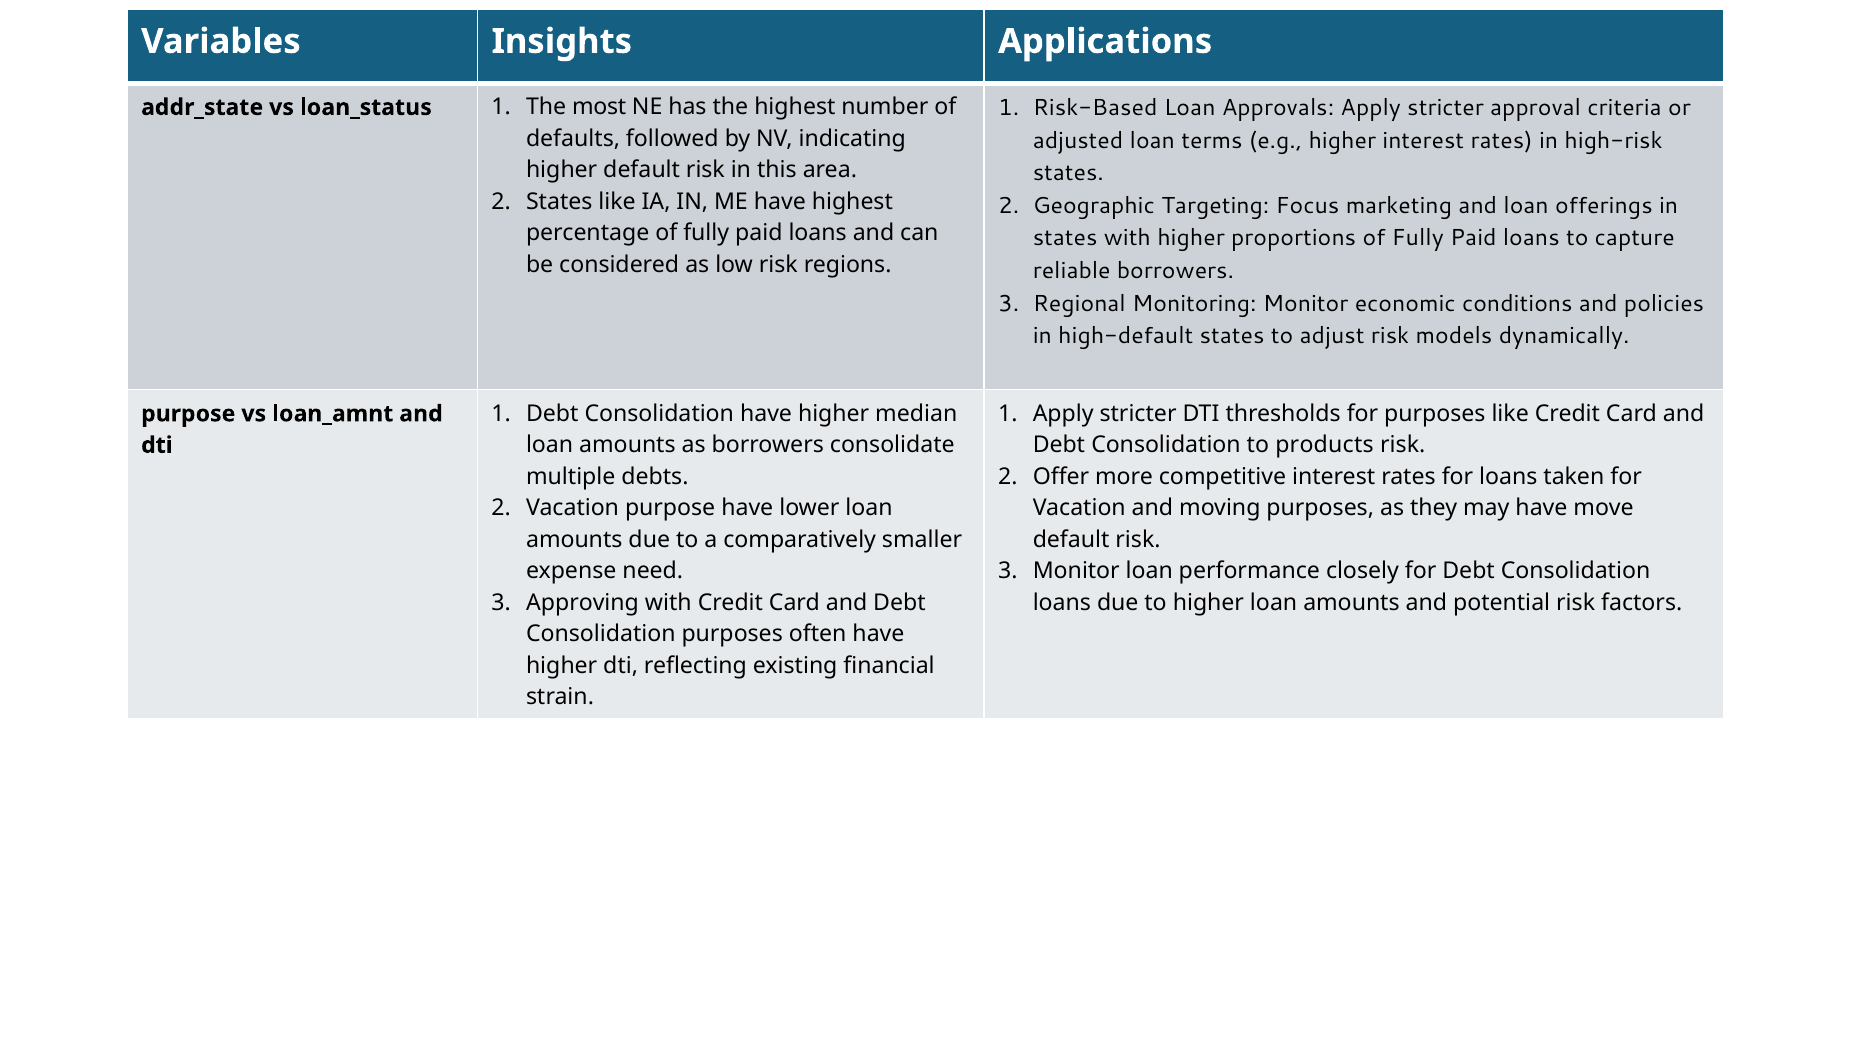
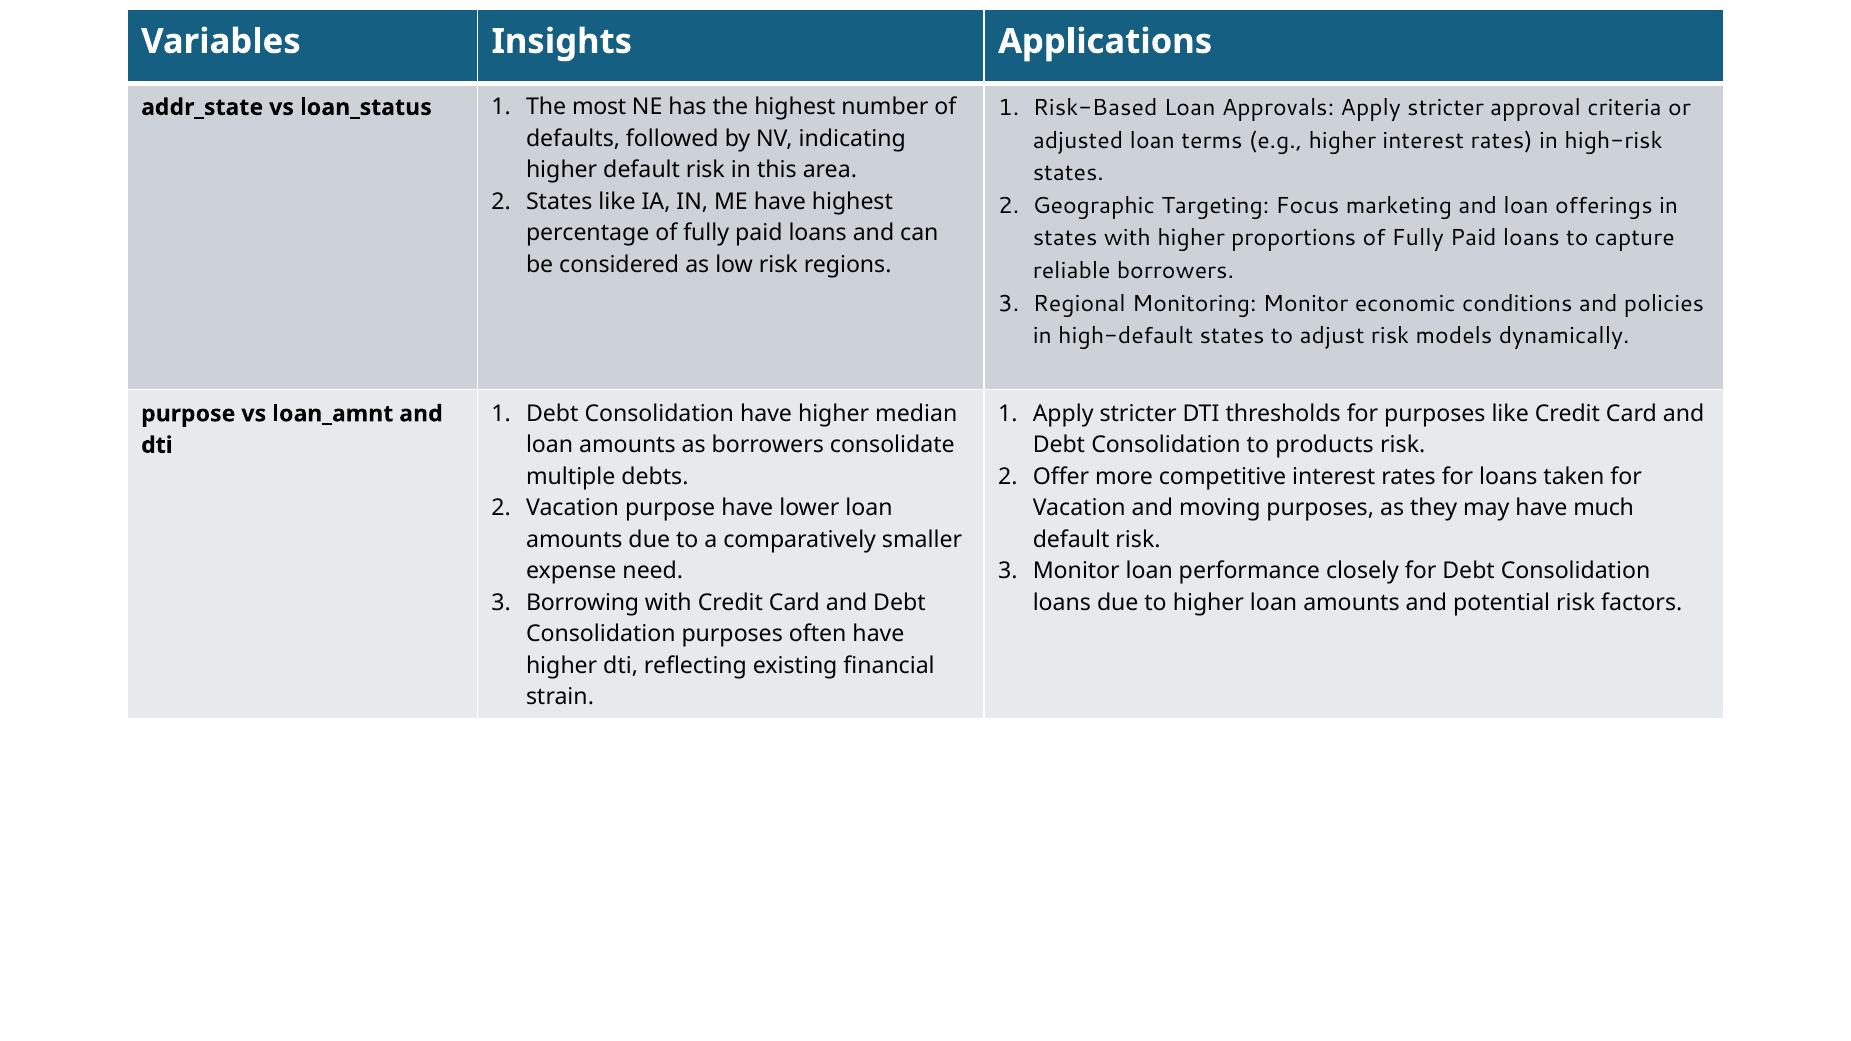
move: move -> much (1604, 508)
Approving: Approving -> Borrowing (583, 603)
